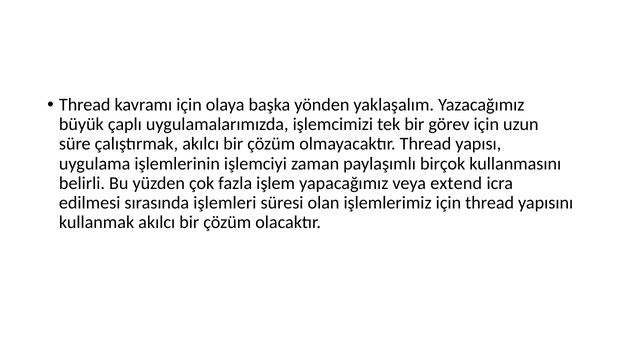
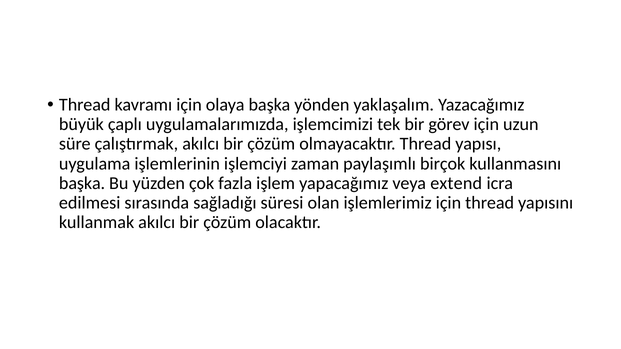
belirli: belirli -> başka (82, 183)
işlemleri: işlemleri -> sağladığı (225, 203)
